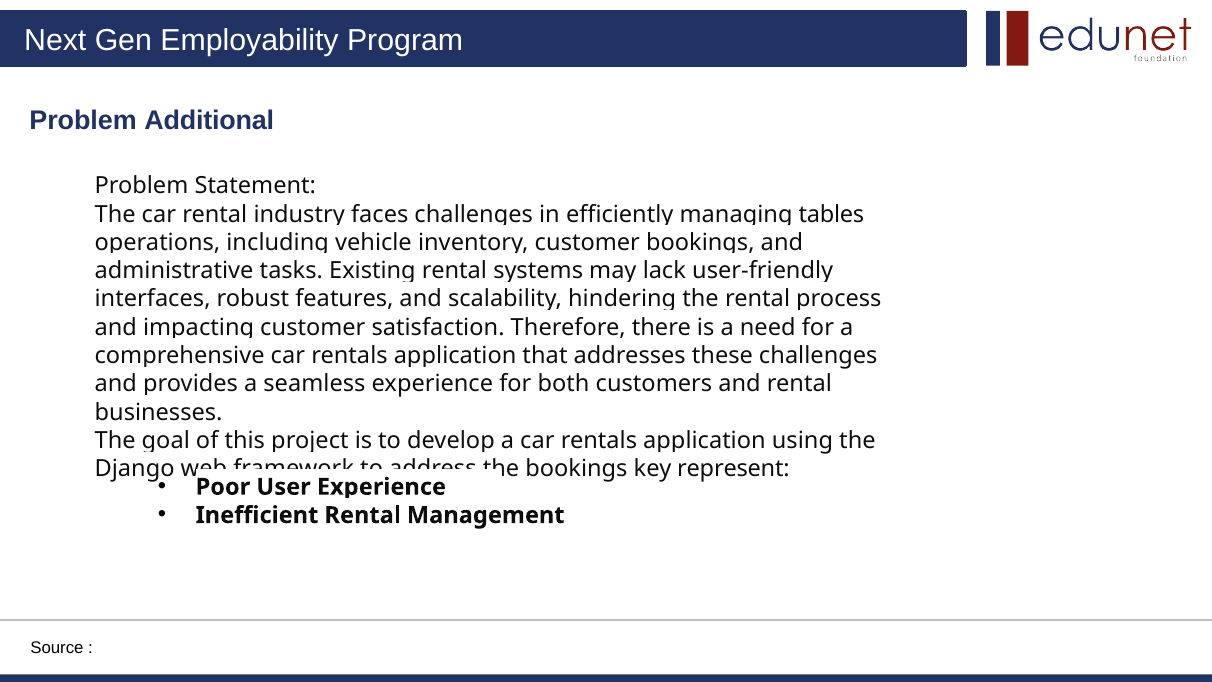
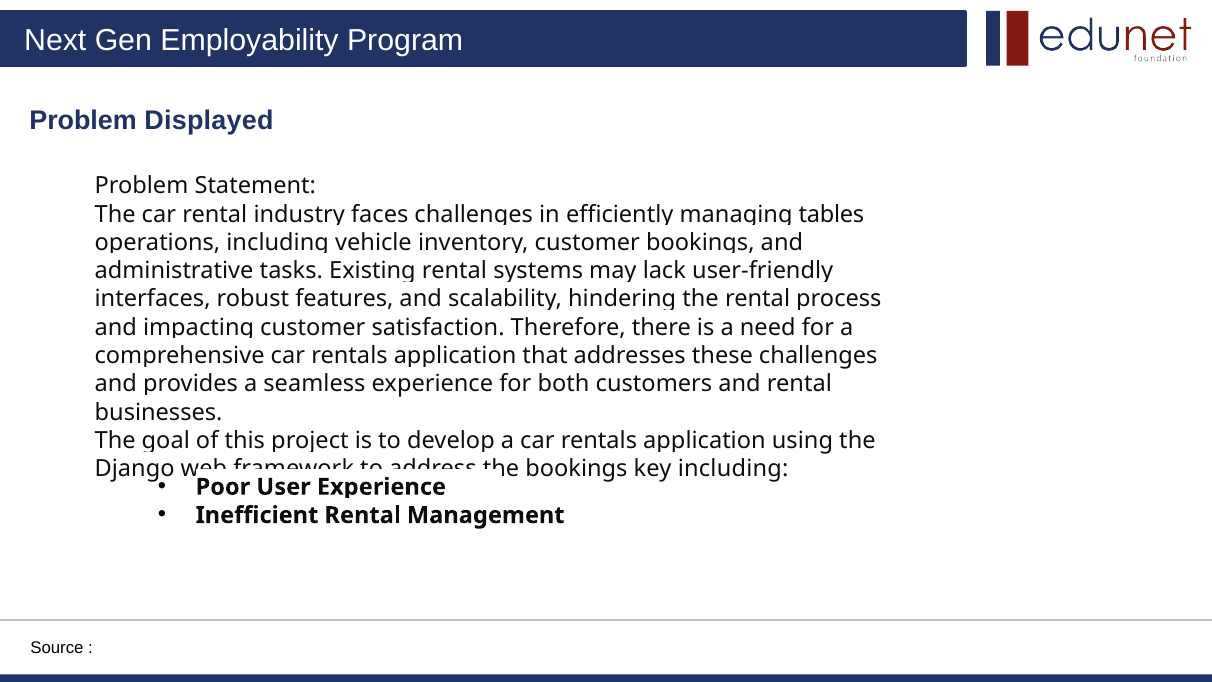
Additional: Additional -> Displayed (209, 121)
key represent: represent -> including (733, 469)
